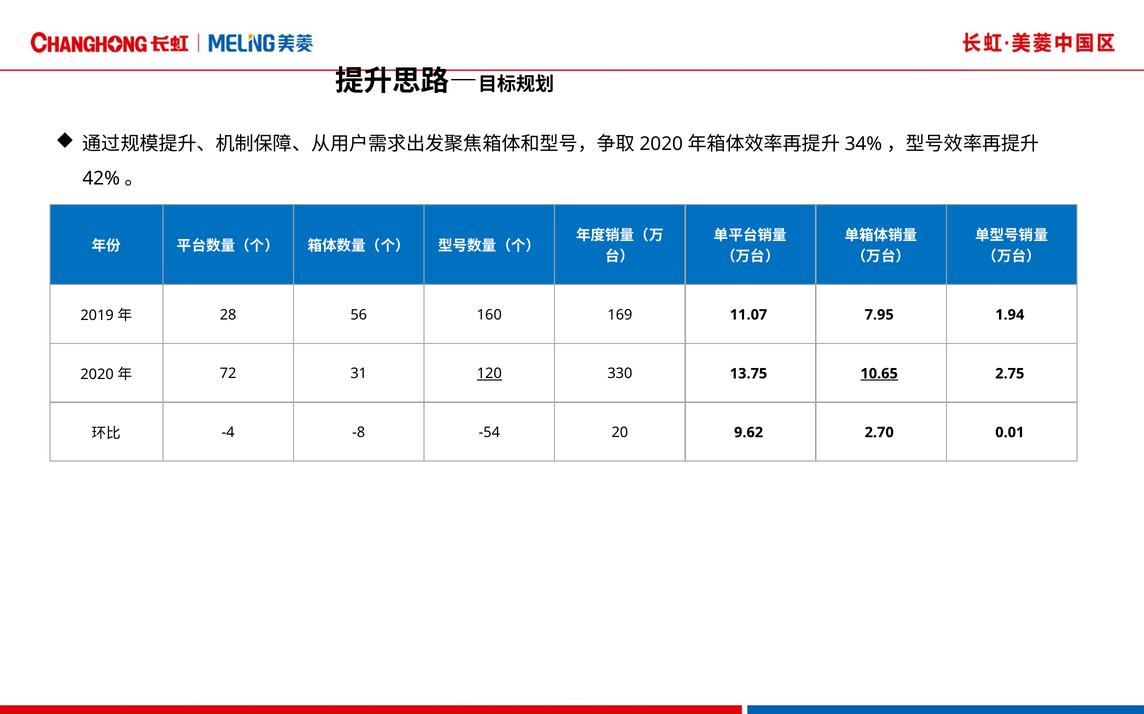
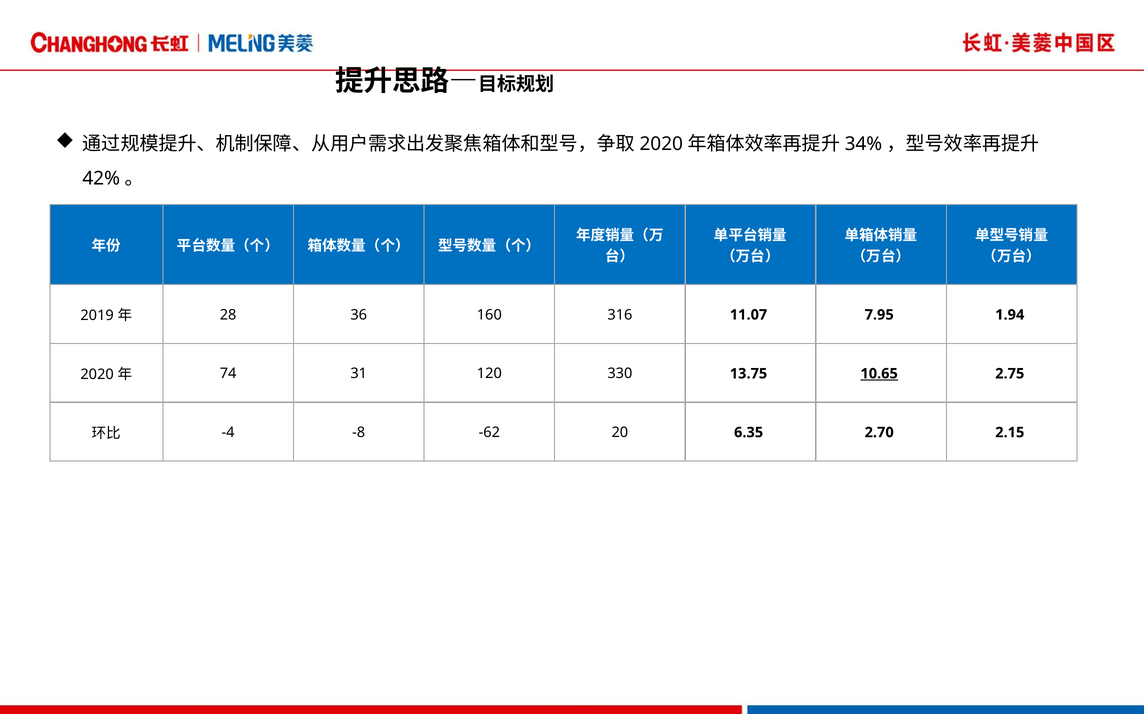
56: 56 -> 36 (359, 315)
169: 169 -> 316 (620, 315)
72: 72 -> 74 (228, 374)
120 underline: present -> none (489, 374)
-54: -54 -> -62 (489, 433)
9.62: 9.62 -> 6.35 (749, 433)
0.01: 0.01 -> 2.15 (1010, 433)
